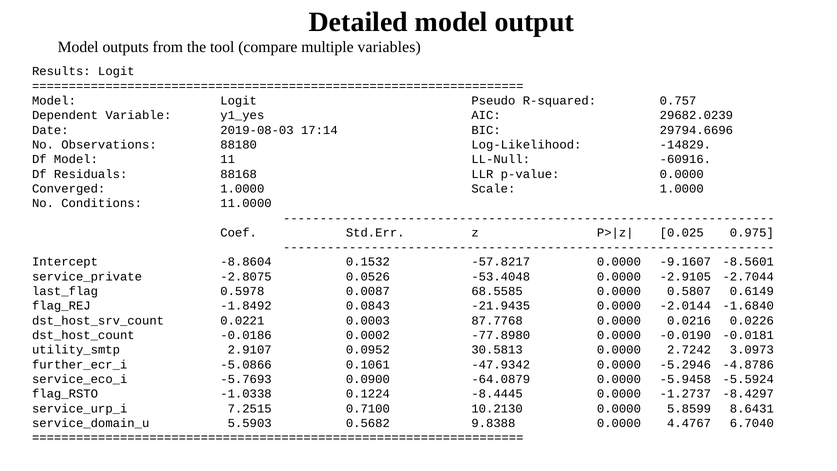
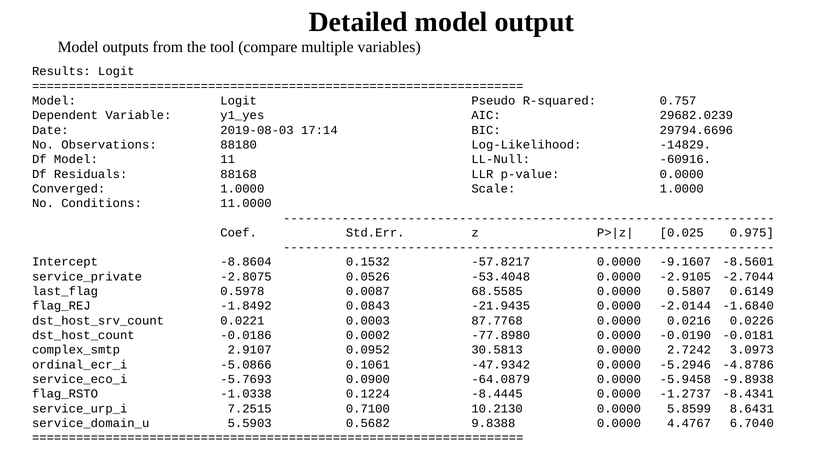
utility_smtp: utility_smtp -> complex_smtp (76, 350)
further_ecr_i: further_ecr_i -> ordinal_ecr_i (80, 364)
-5.5924: -5.5924 -> -9.8938 (748, 379)
-8.4297: -8.4297 -> -8.4341 (748, 394)
